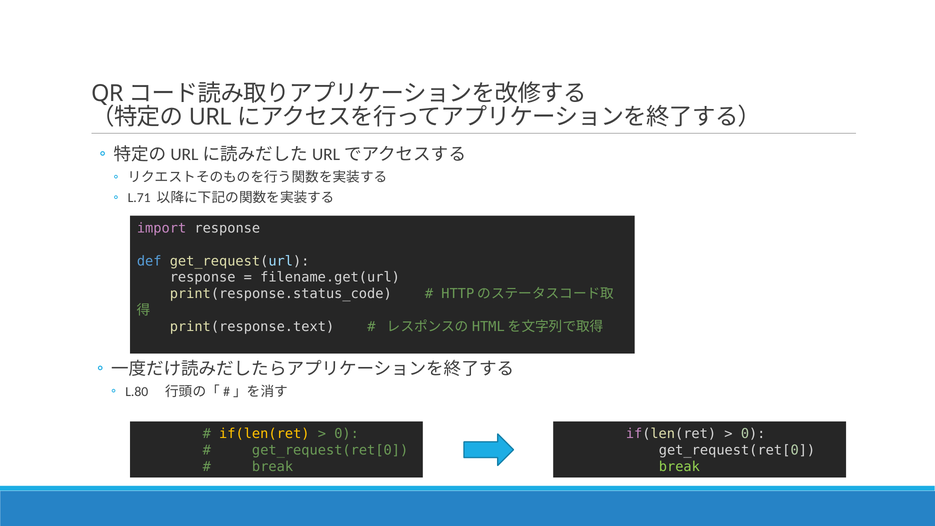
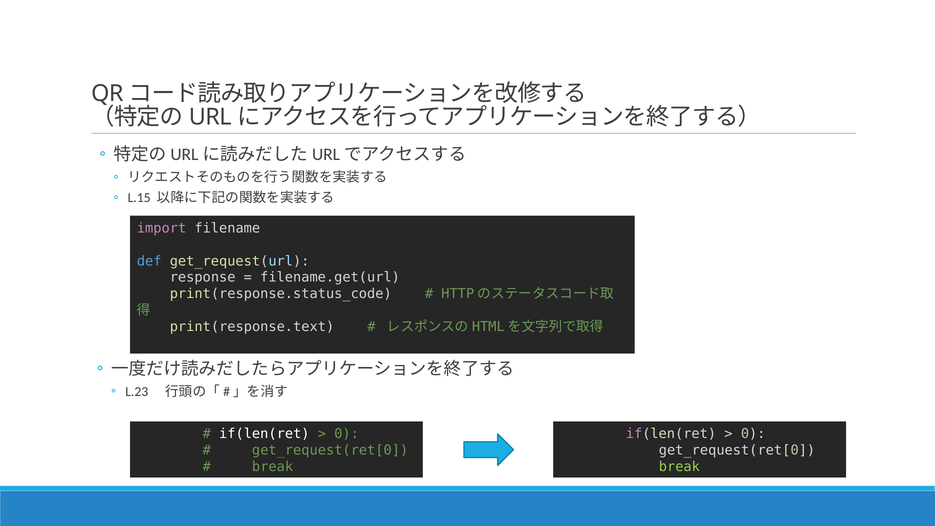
L.71: L.71 -> L.15 (139, 198)
import response: response -> filename (227, 228)
L.80: L.80 -> L.23 (137, 392)
if(len(ret colour: yellow -> white (264, 434)
